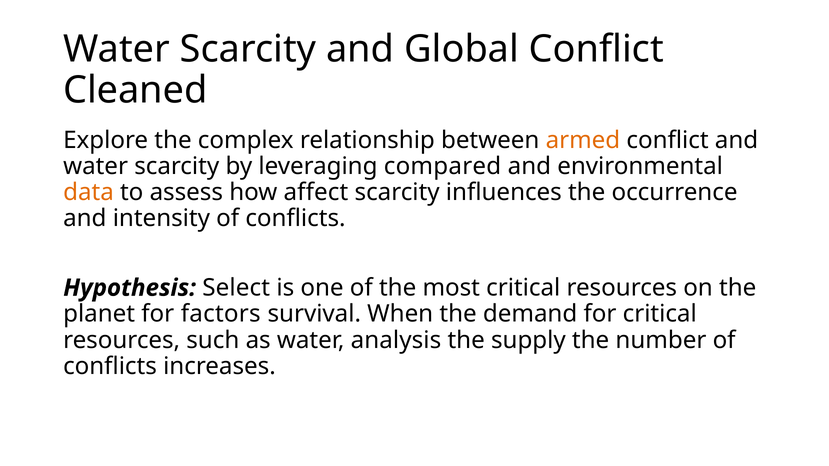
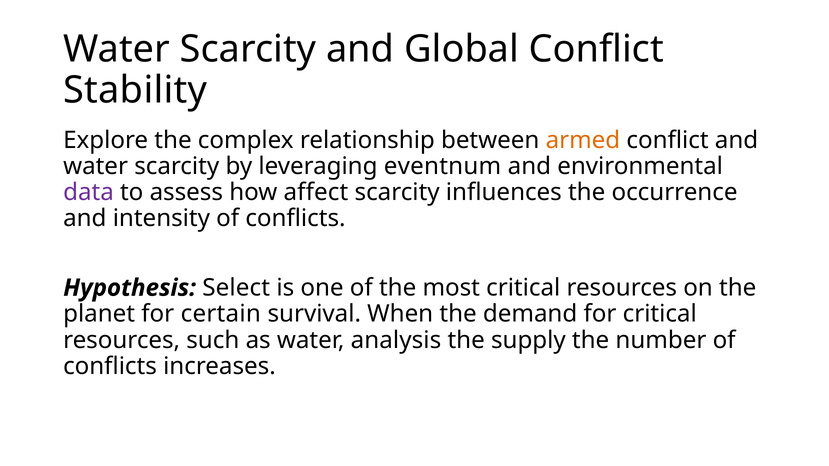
Cleaned: Cleaned -> Stability (135, 90)
compared: compared -> eventnum (443, 166)
data colour: orange -> purple (89, 192)
factors: factors -> certain (221, 314)
